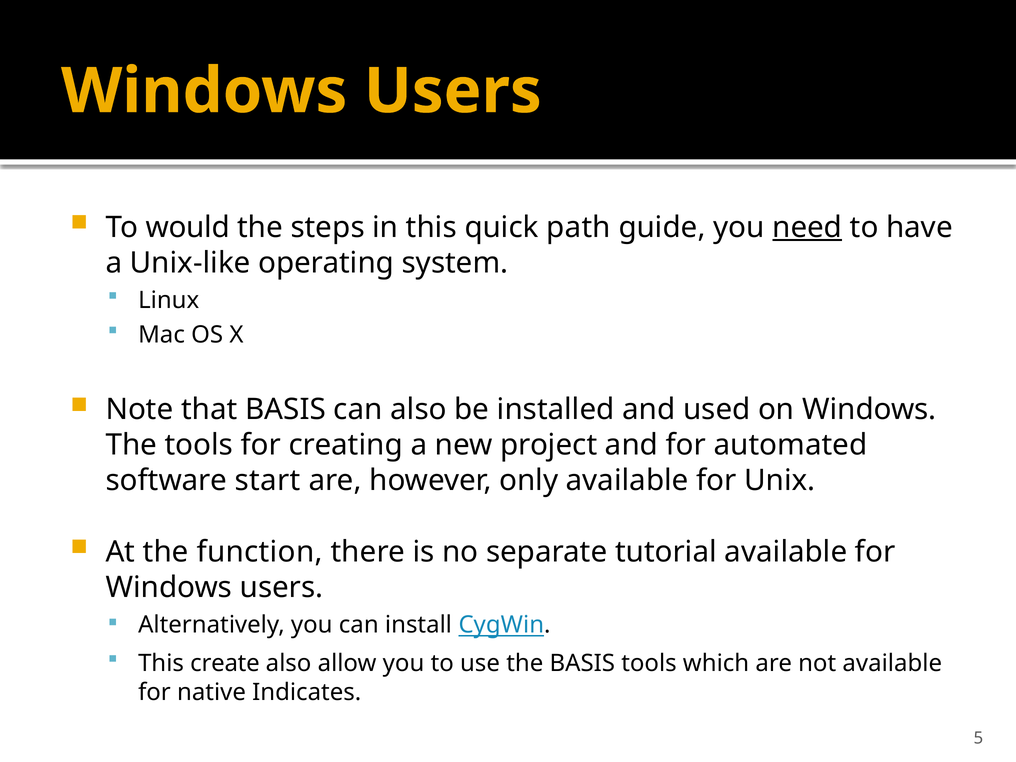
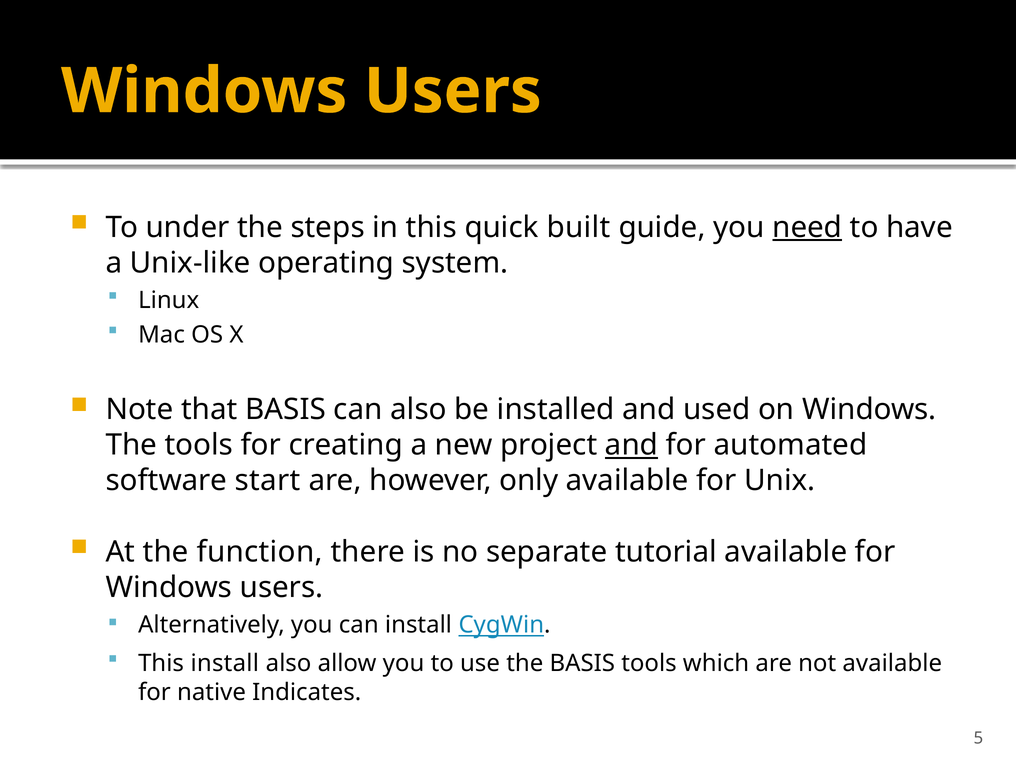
would: would -> under (188, 227)
path: path -> built (578, 227)
and underline: none -> present (632, 445)
This create: create -> install (225, 663)
